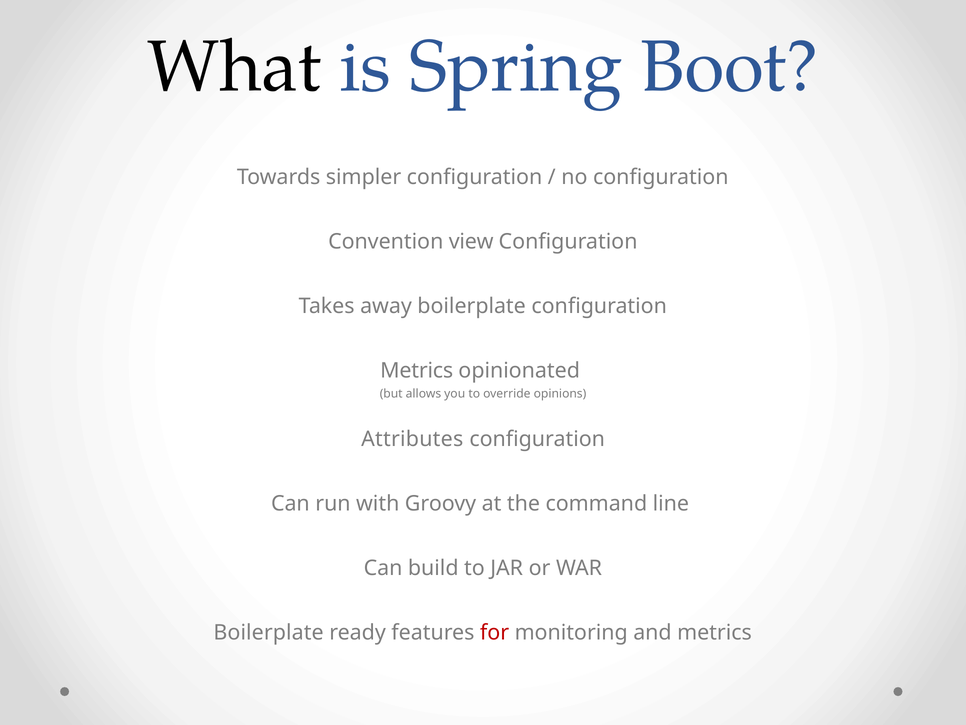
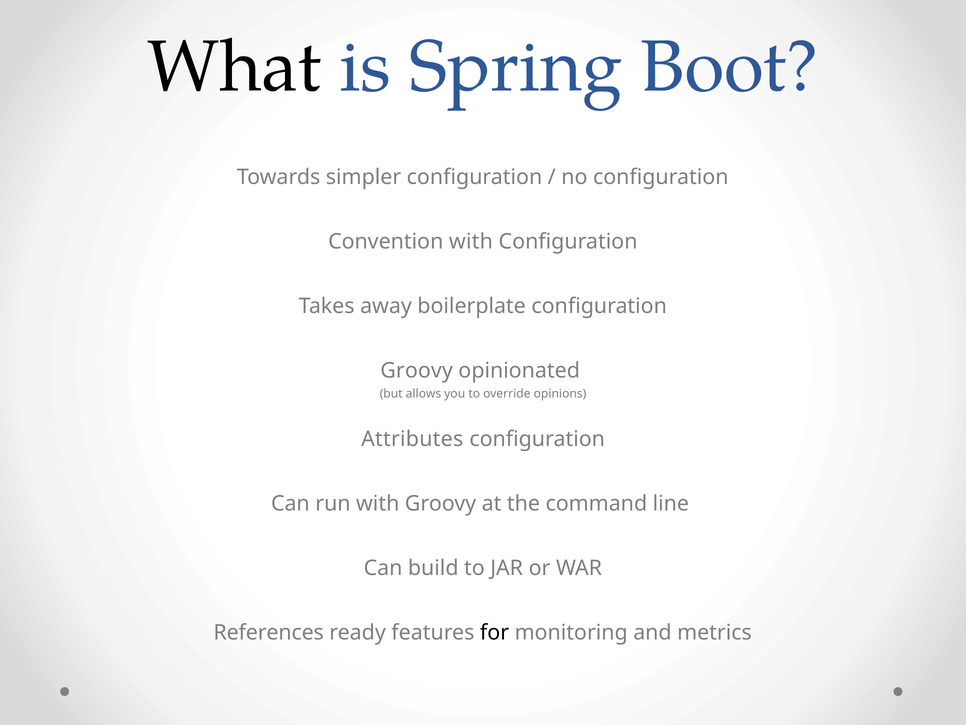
Convention view: view -> with (471, 242)
Metrics: Metrics -> Groovy (417, 370)
Boilerplate: Boilerplate -> References (269, 632)
for colour: red -> black (495, 632)
